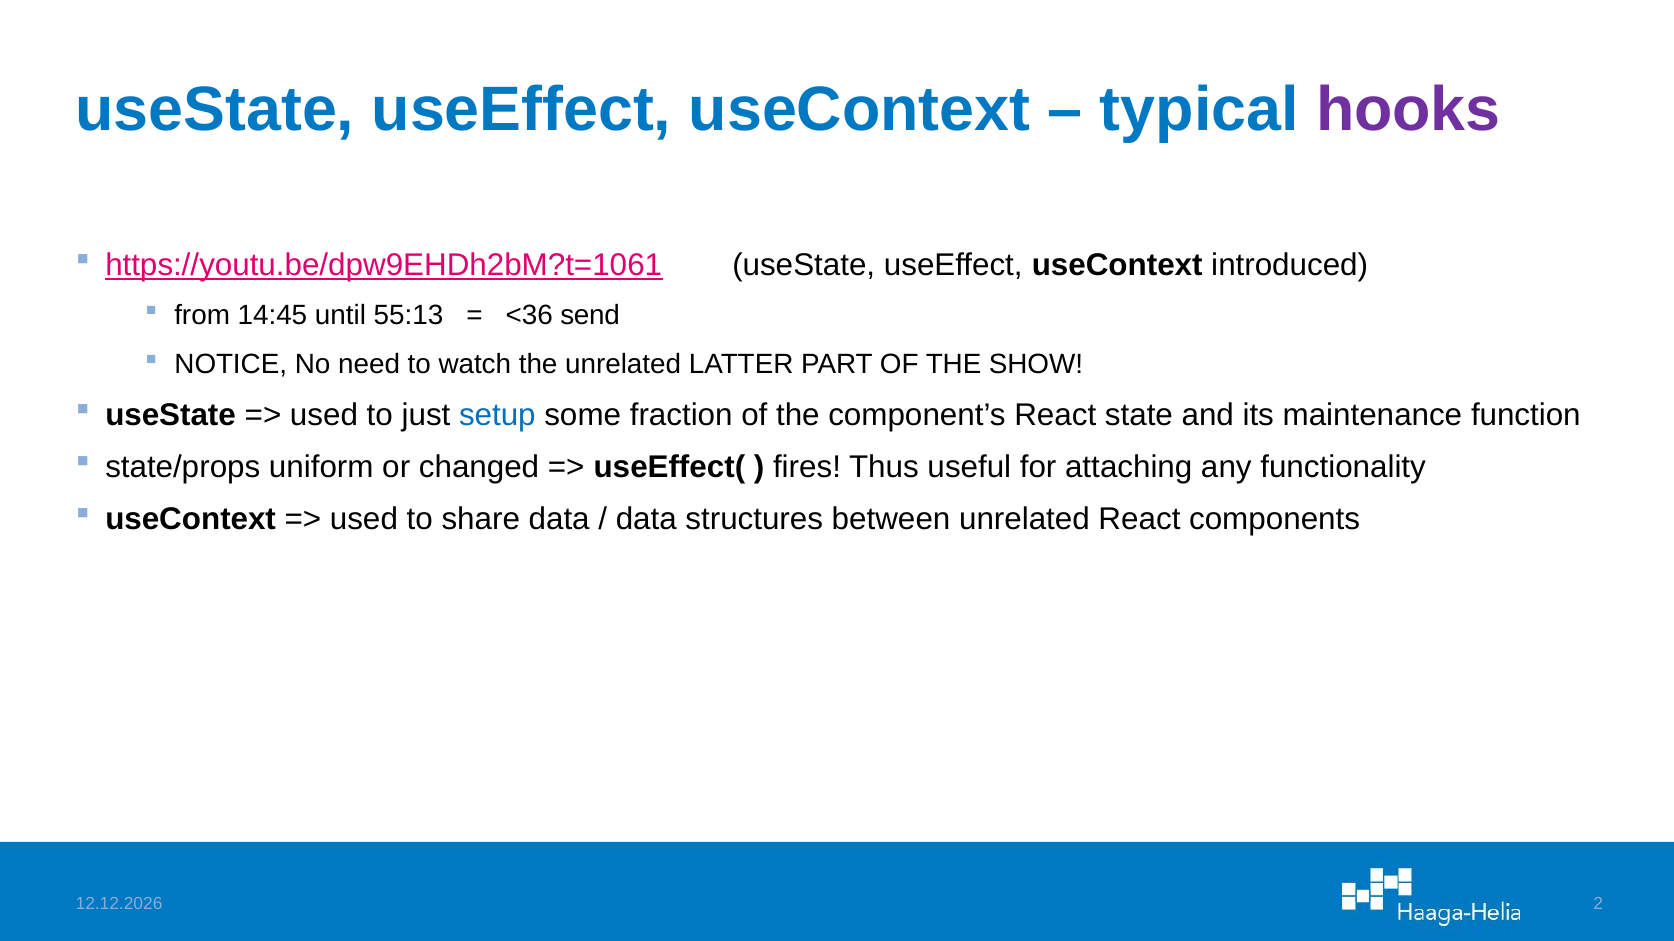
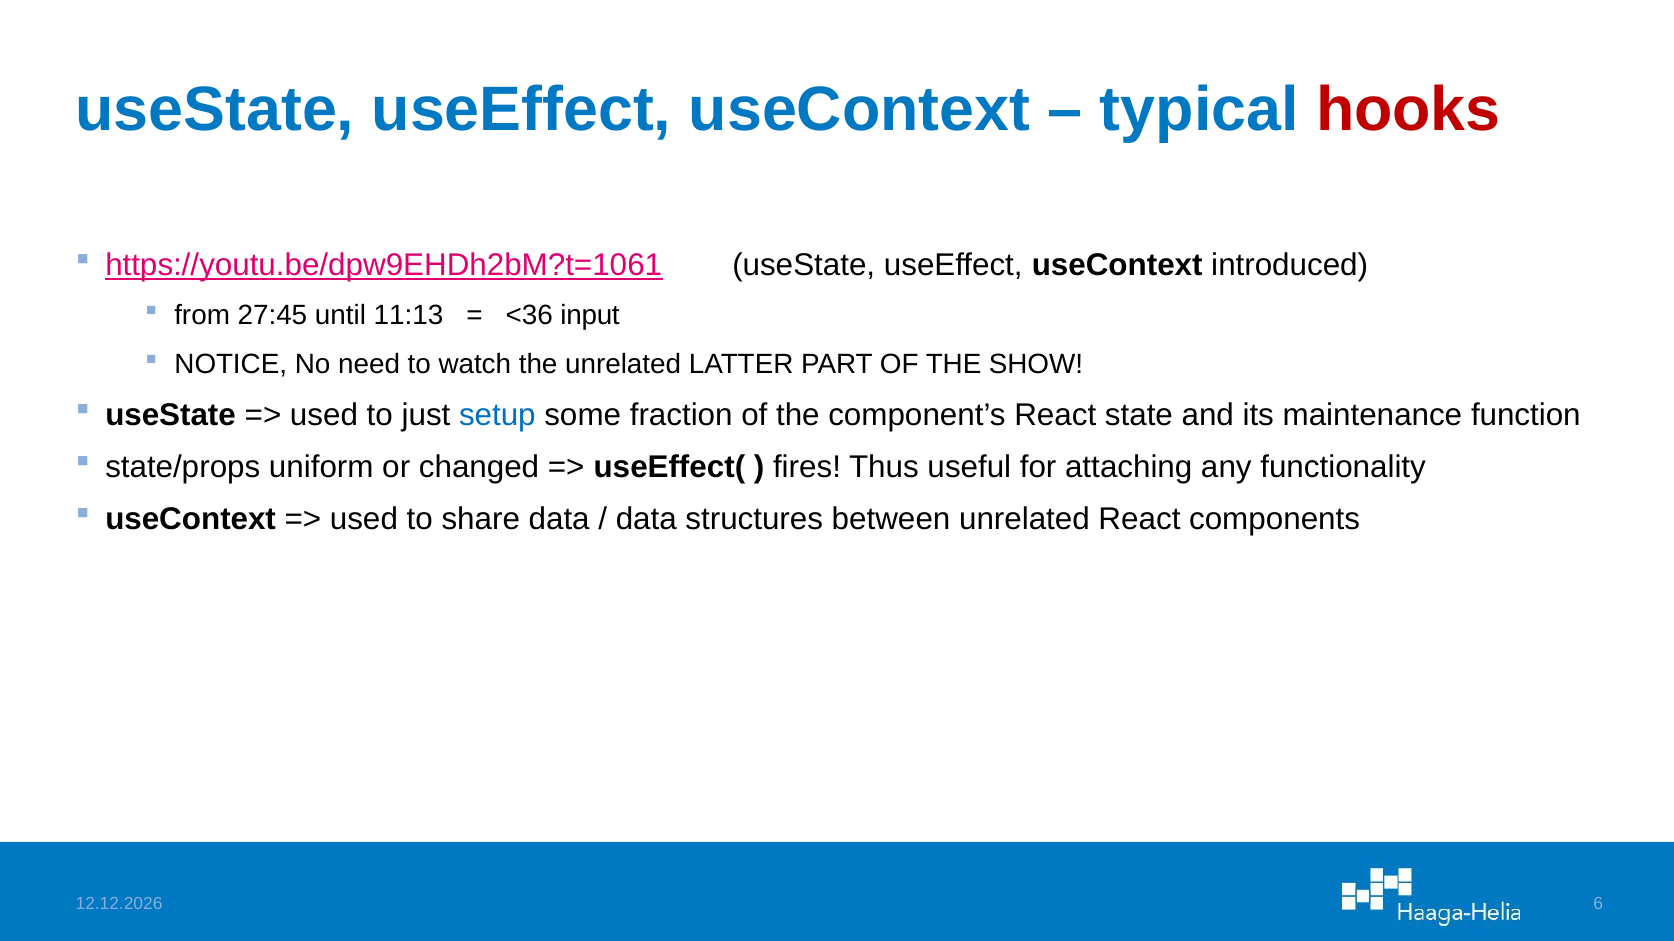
hooks colour: purple -> red (1408, 110)
14:45: 14:45 -> 27:45 (272, 316)
55:13: 55:13 -> 11:13 (408, 316)
send: send -> input (590, 316)
2: 2 -> 6 (1598, 904)
